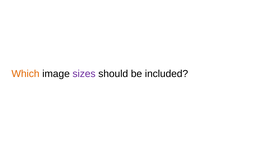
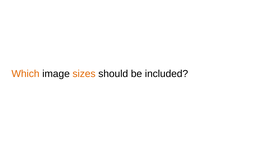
sizes colour: purple -> orange (84, 74)
